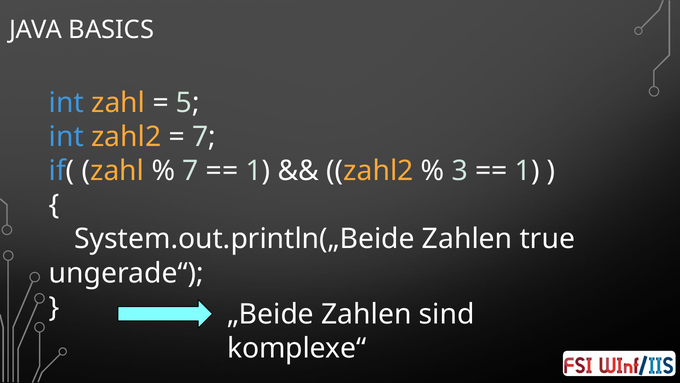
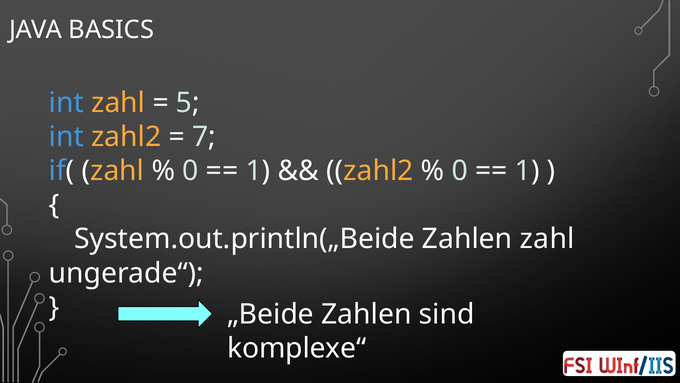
7: 7 -> 0 (190, 171)
3: 3 -> 0 (460, 171)
Zahlen true: true -> zahl (547, 239)
